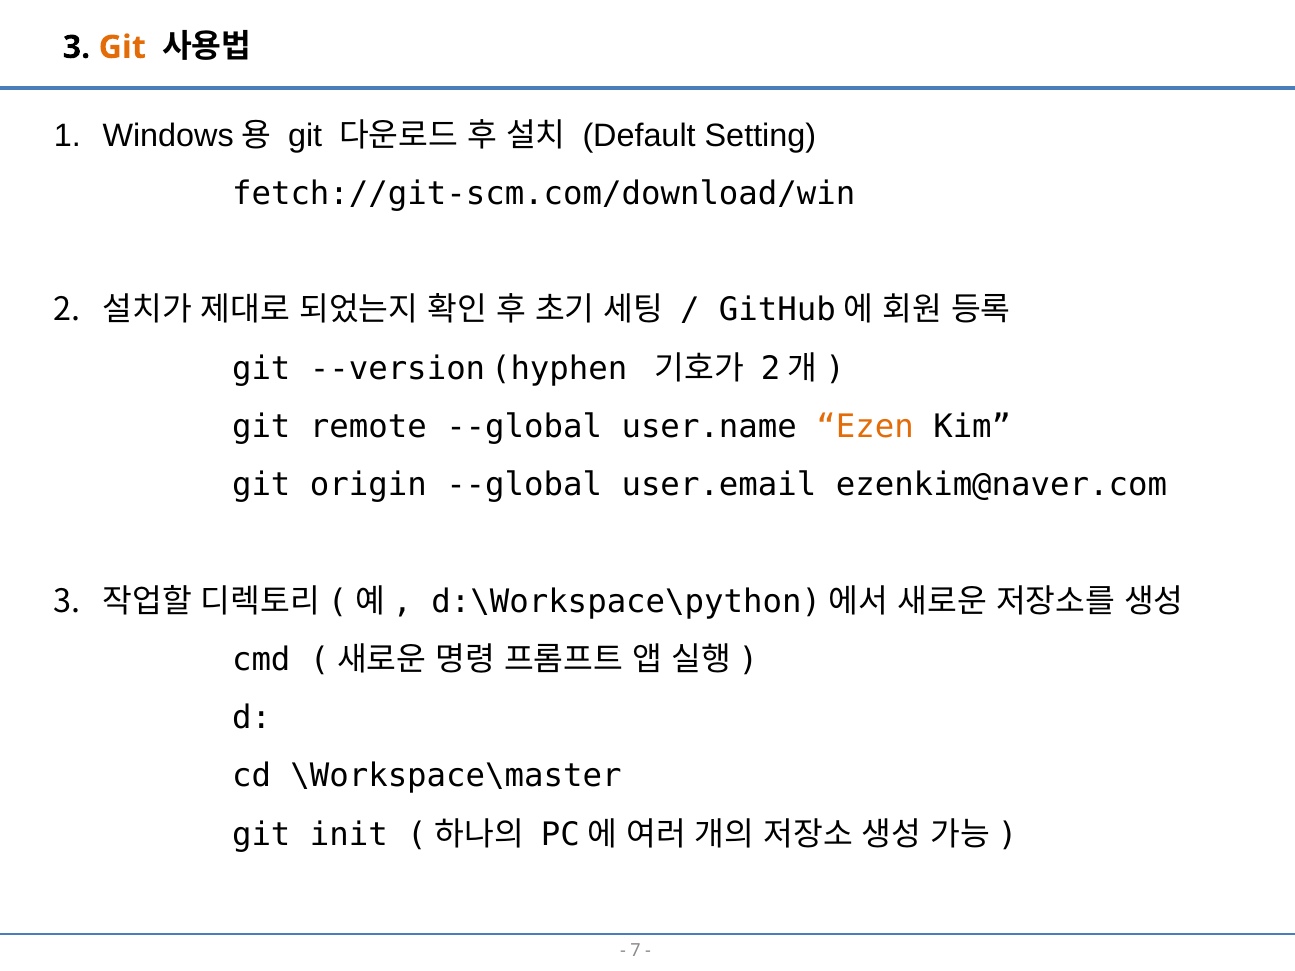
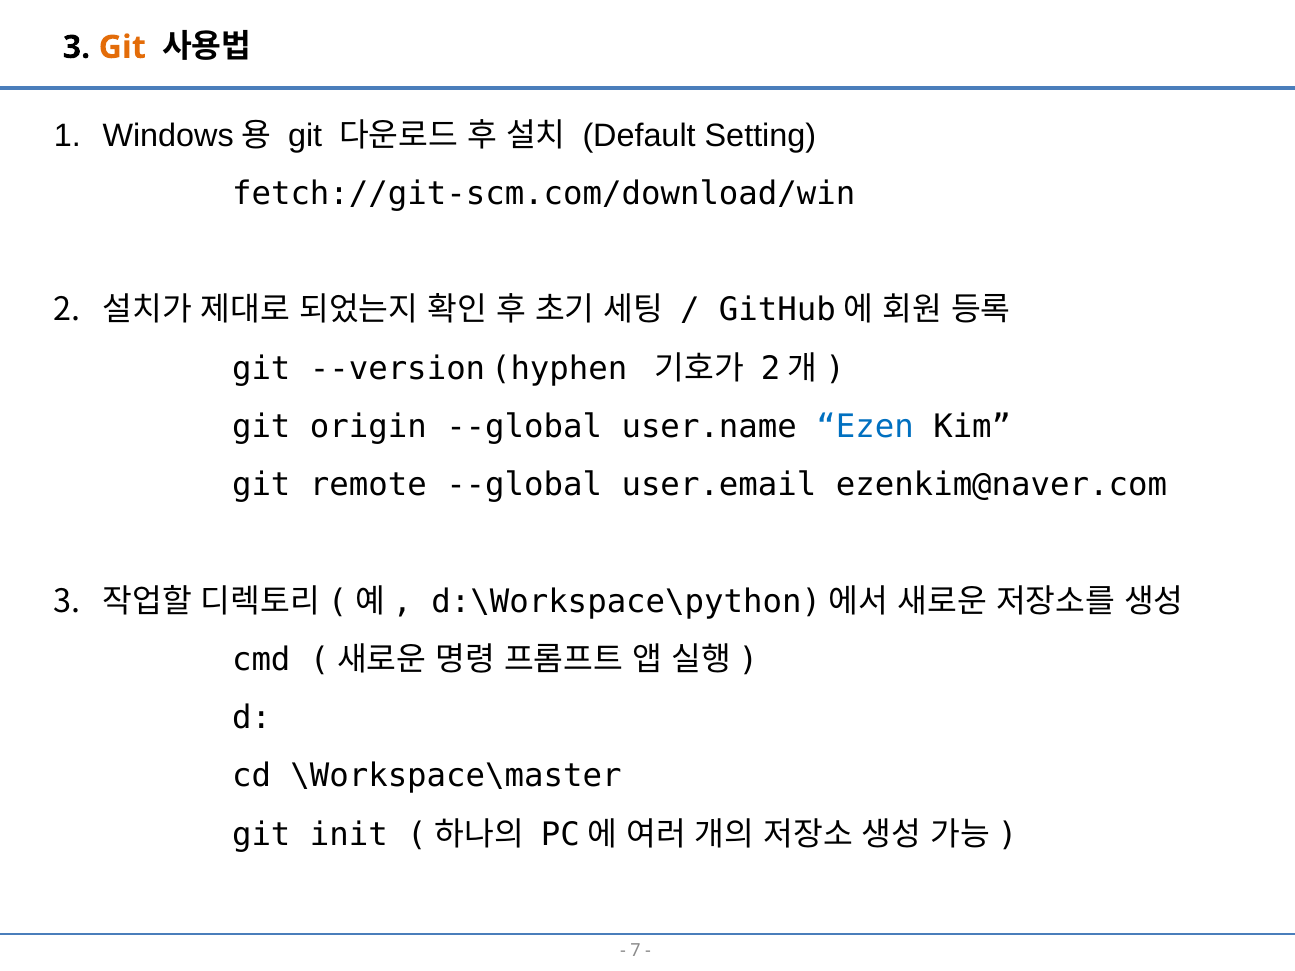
remote: remote -> origin (368, 427)
Ezen colour: orange -> blue (865, 427)
origin: origin -> remote (368, 485)
